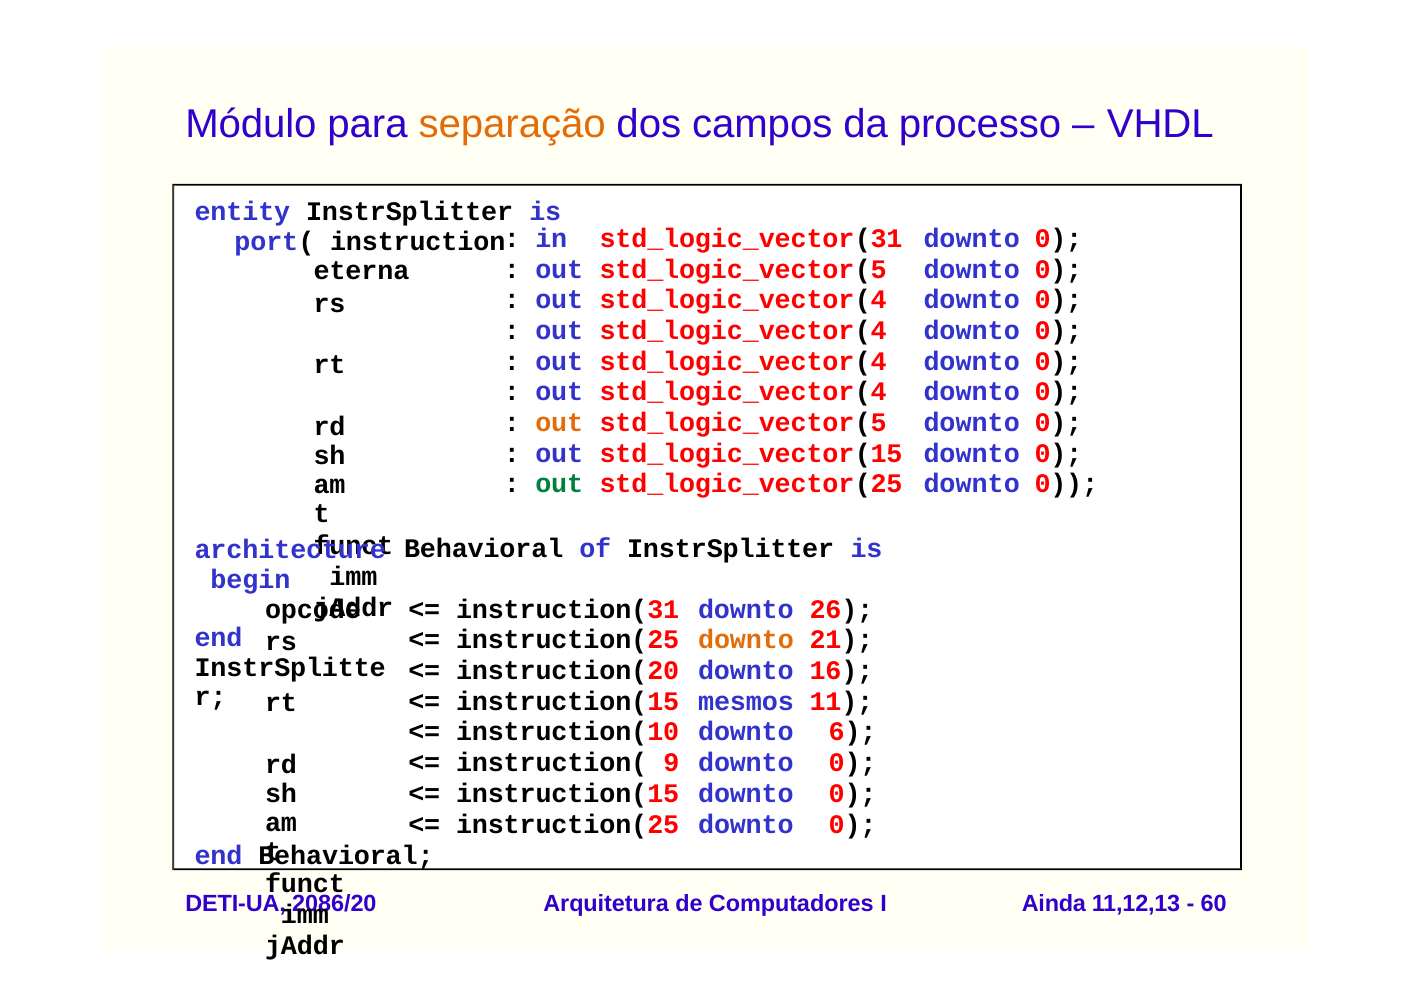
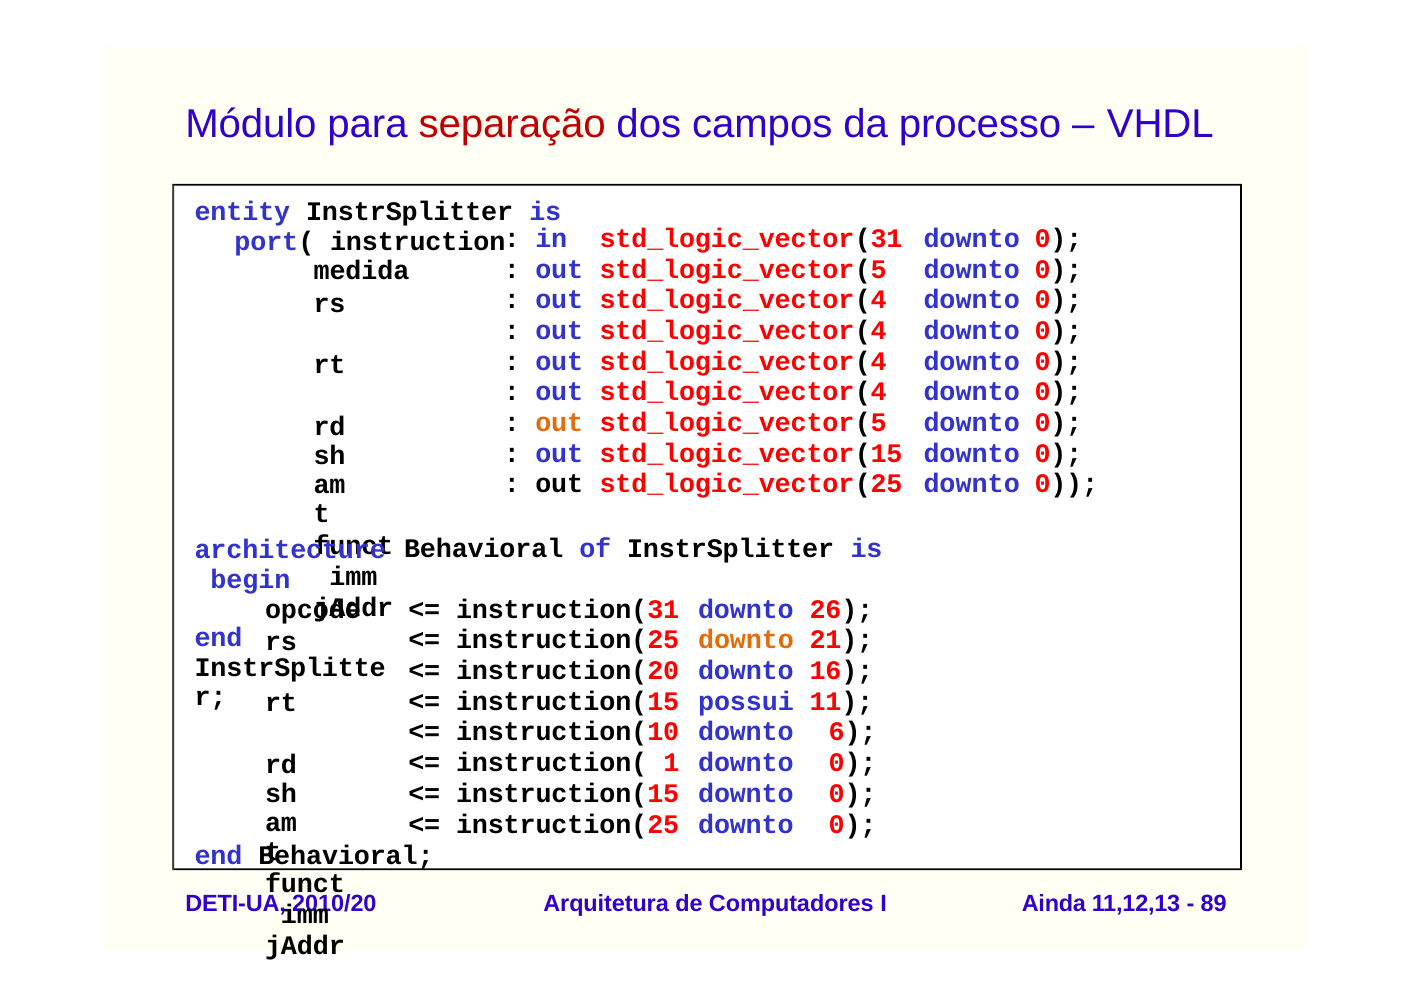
separação colour: orange -> red (512, 124)
eterna: eterna -> medida (361, 271)
out colour: green -> black (559, 483)
mesmos: mesmos -> possui (746, 702)
9: 9 -> 1 (671, 763)
2086/20: 2086/20 -> 2010/20 (334, 904)
60: 60 -> 89 (1214, 904)
